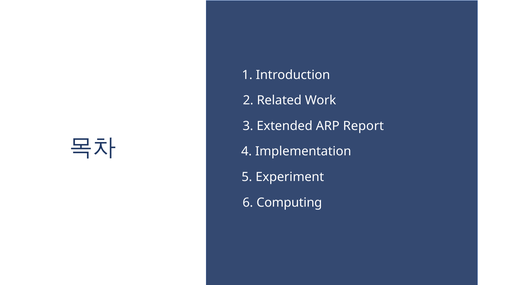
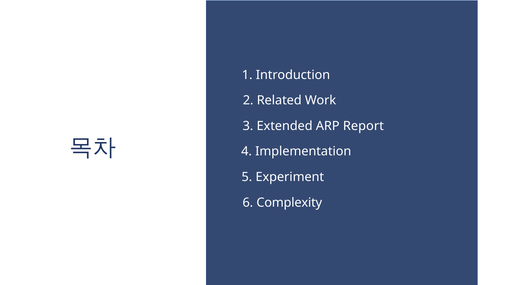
Computing: Computing -> Complexity (289, 203)
